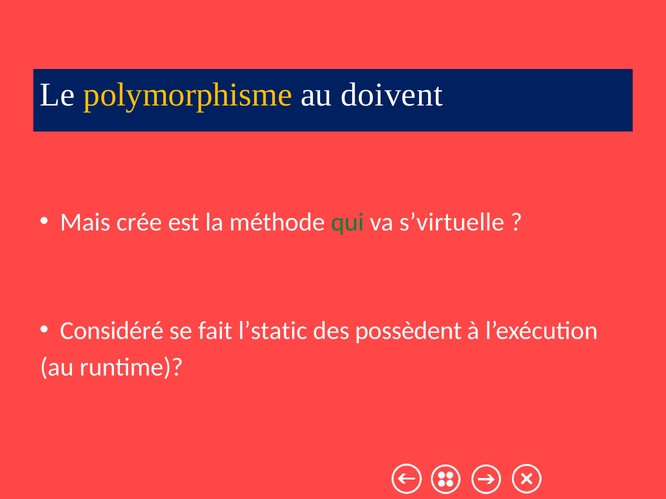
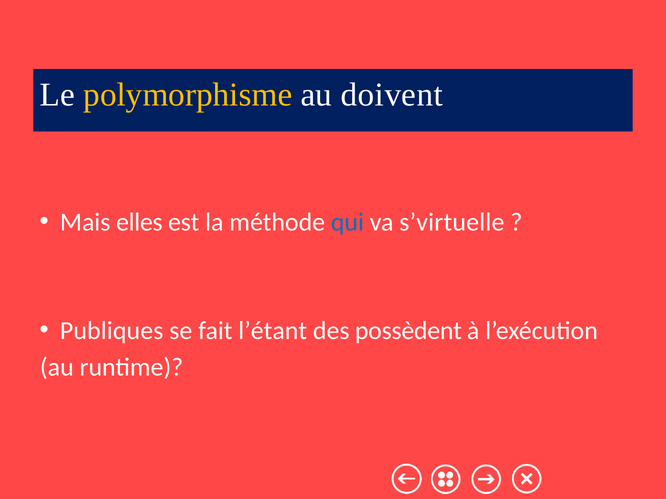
crée: crée -> elles (139, 222)
qui colour: green -> blue (347, 222)
Considéré: Considéré -> Publiques (112, 331)
l’static: l’static -> l’étant (273, 331)
